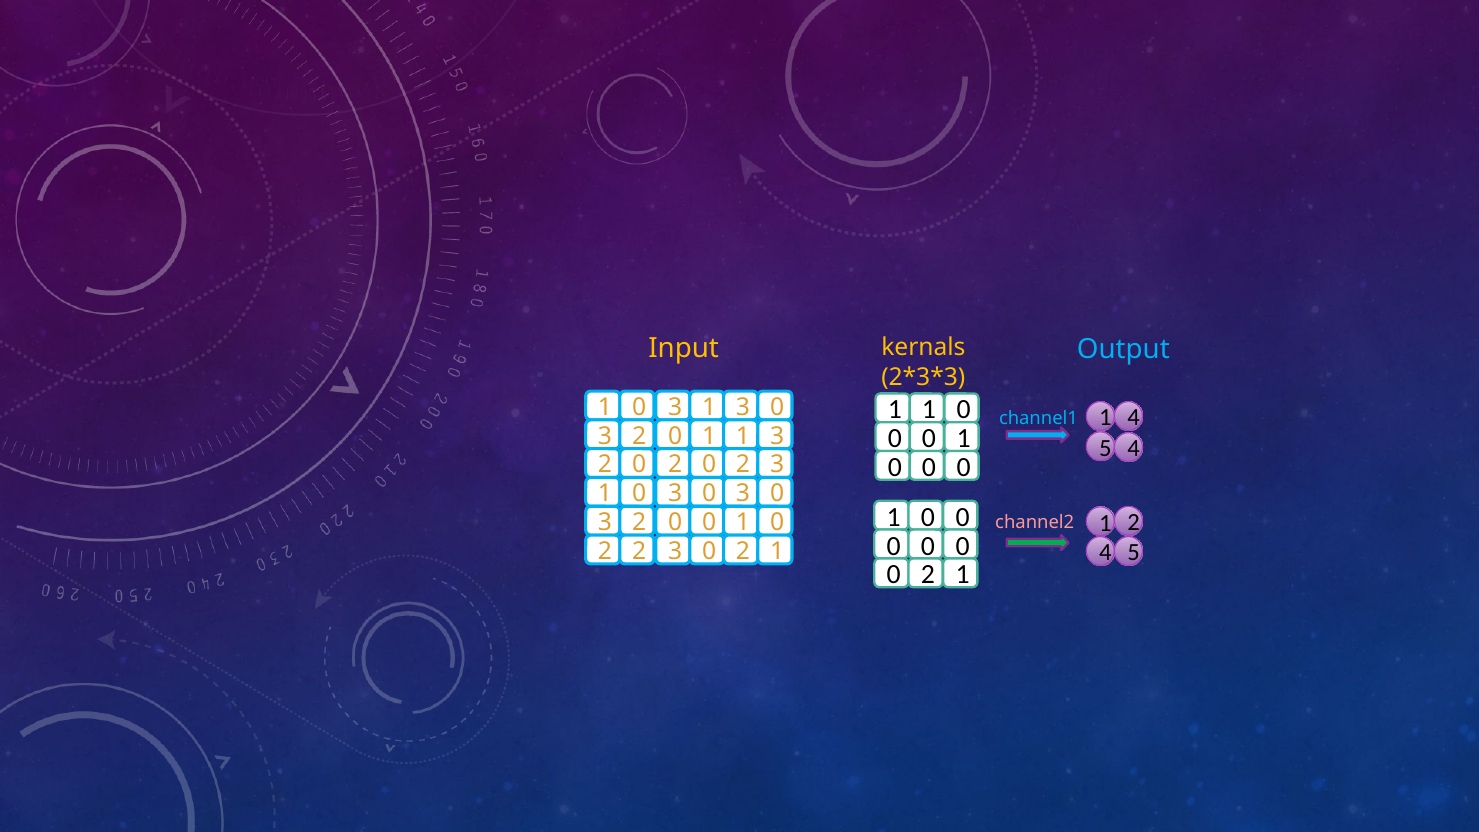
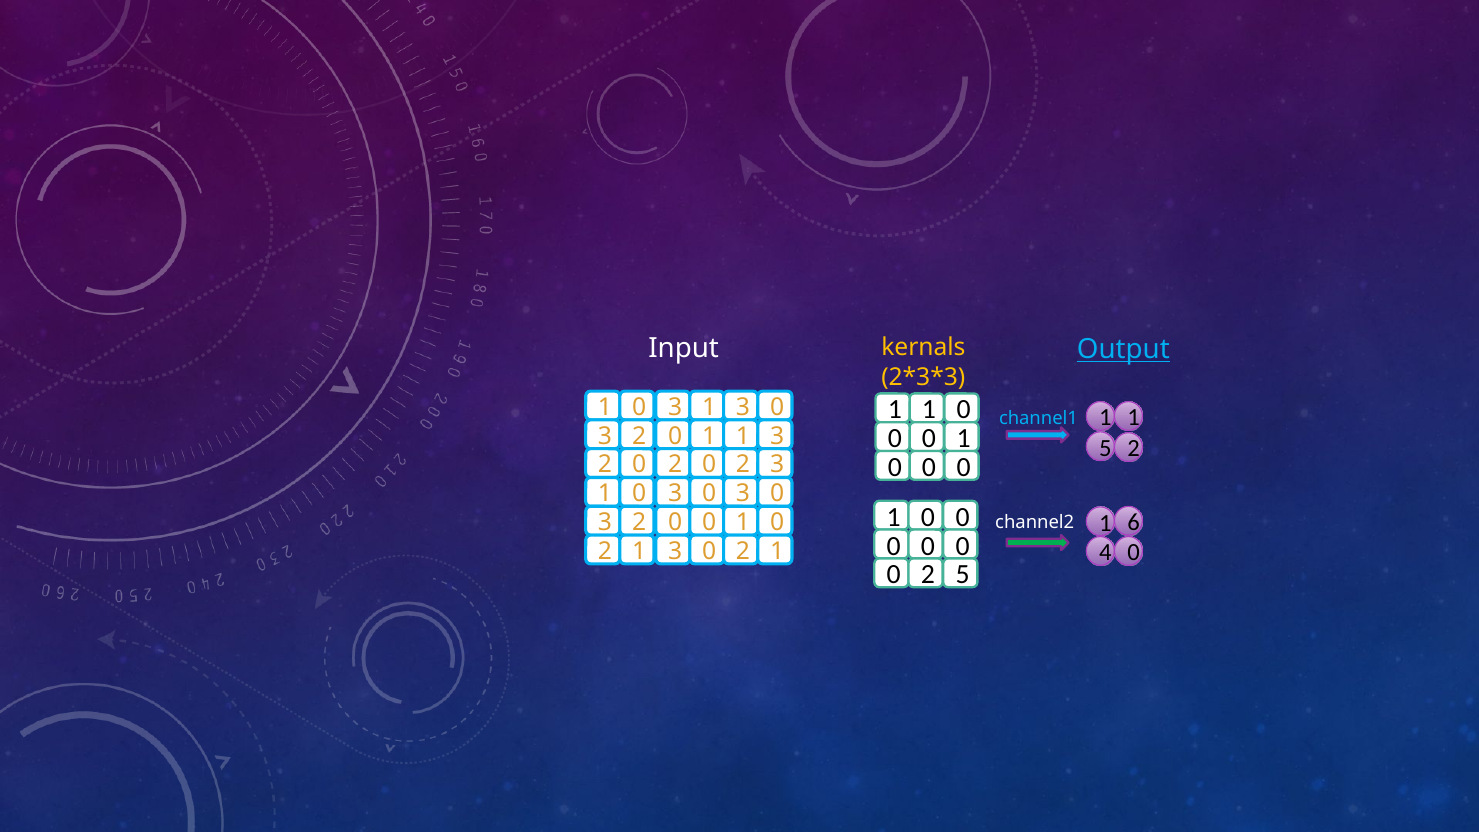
Input colour: yellow -> white (684, 349)
Output underline: none -> present (1123, 349)
4: 4 -> 1 (1134, 418)
5 4: 4 -> 2 (1134, 449)
1 2: 2 -> 6 (1134, 522)
channel2 colour: pink -> white (1035, 523)
5: 5 -> 0 (1134, 553)
2: 2 -> 1 (639, 551)
1: 1 -> 5 (963, 575)
